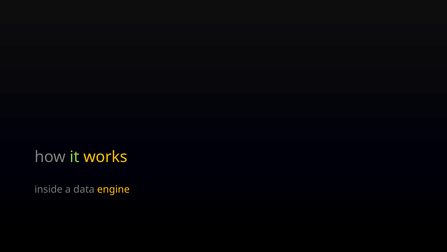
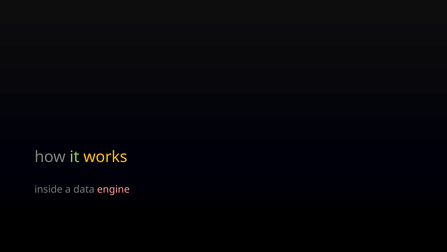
engine colour: yellow -> pink (113, 189)
